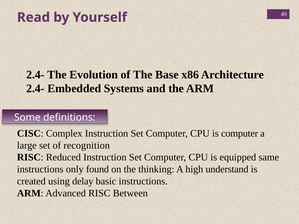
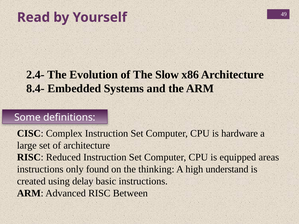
Base: Base -> Slow (167, 75)
2.4-: 2.4- -> 8.4- (35, 89)
is computer: computer -> hardware (240, 134)
of recognition: recognition -> architecture (87, 146)
same: same -> areas (269, 157)
